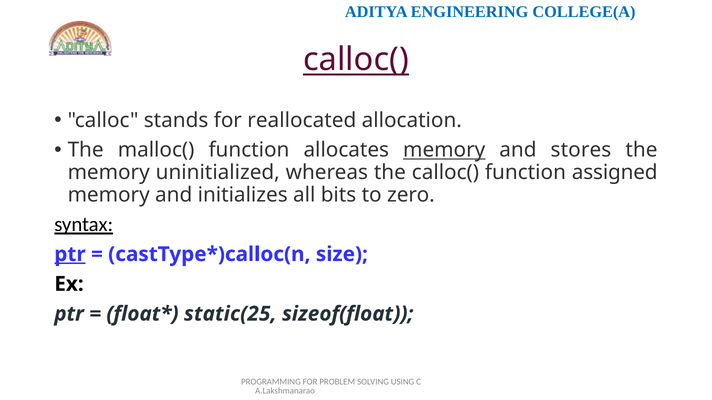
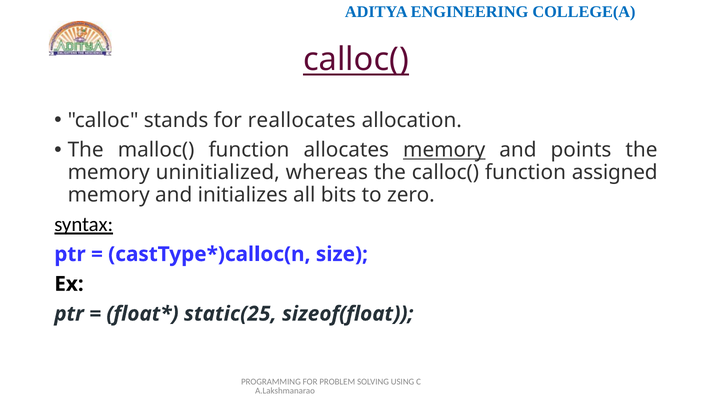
reallocated: reallocated -> reallocates (302, 120)
stores: stores -> points (581, 150)
ptr underline: present -> none (70, 255)
